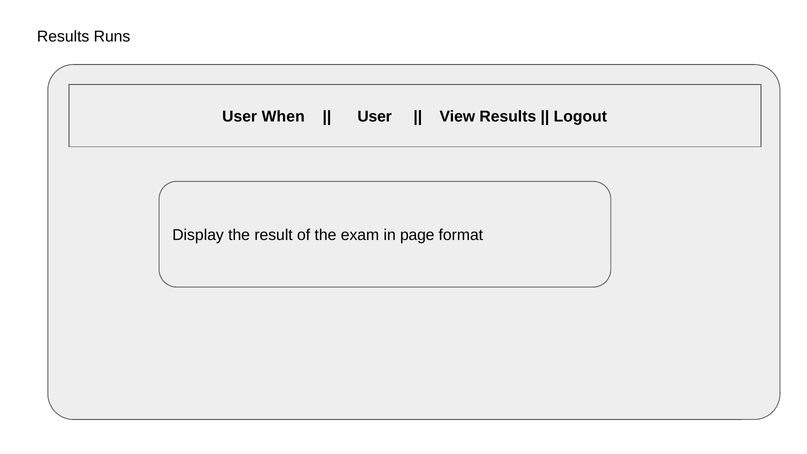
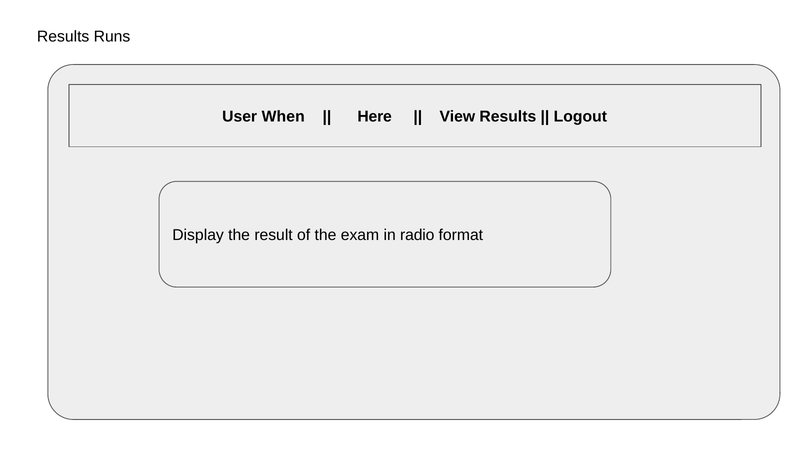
User: User -> Here (375, 117)
page: page -> radio (417, 235)
